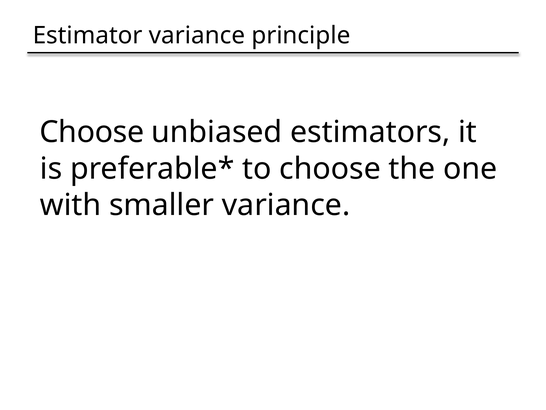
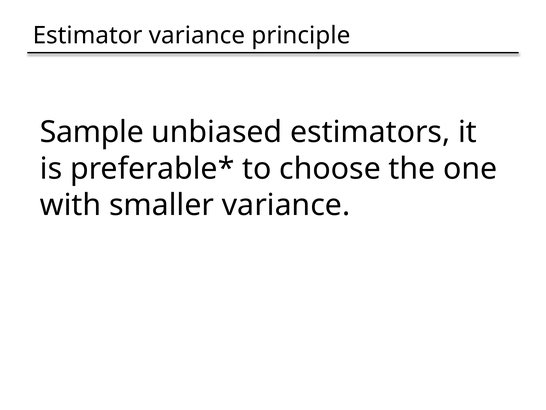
Choose: Choose -> Sample (92, 132)
